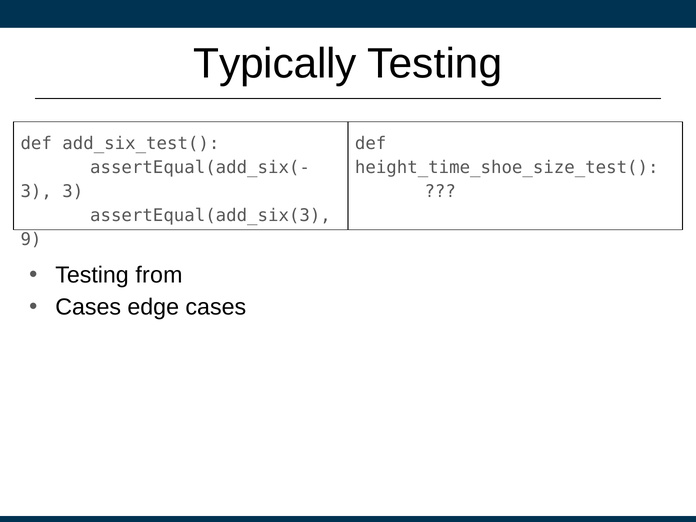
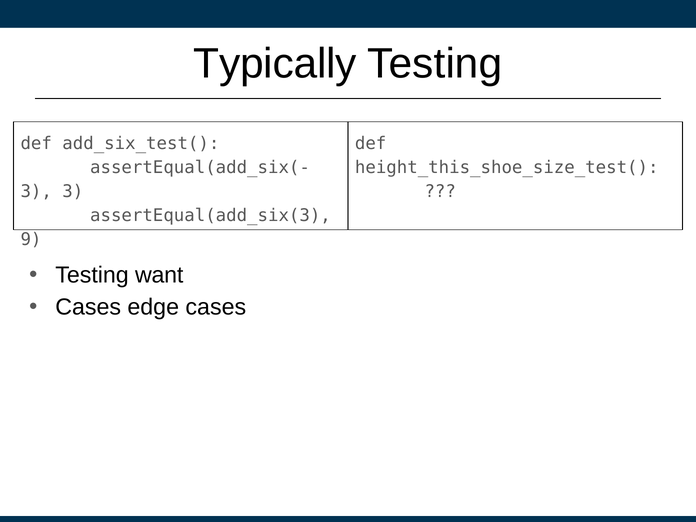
height_time_shoe_size_test(: height_time_shoe_size_test( -> height_this_shoe_size_test( (507, 168)
from: from -> want (159, 275)
